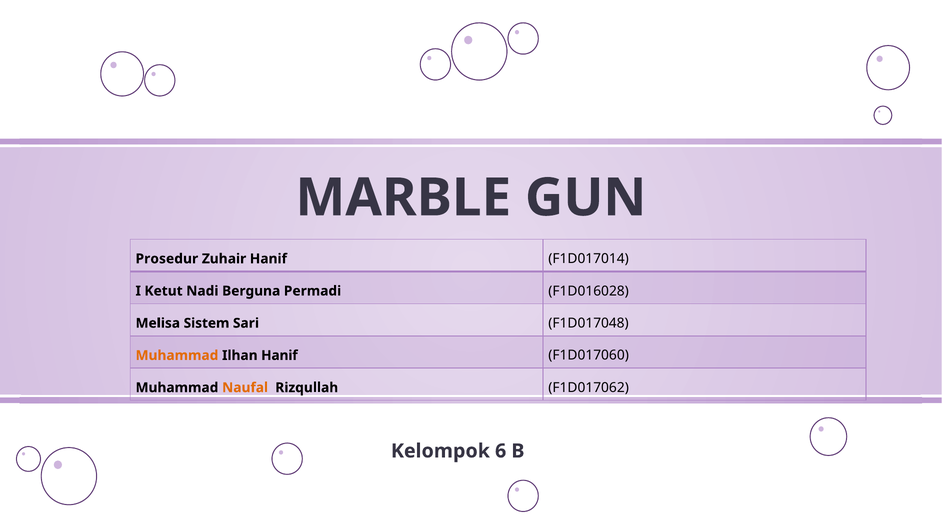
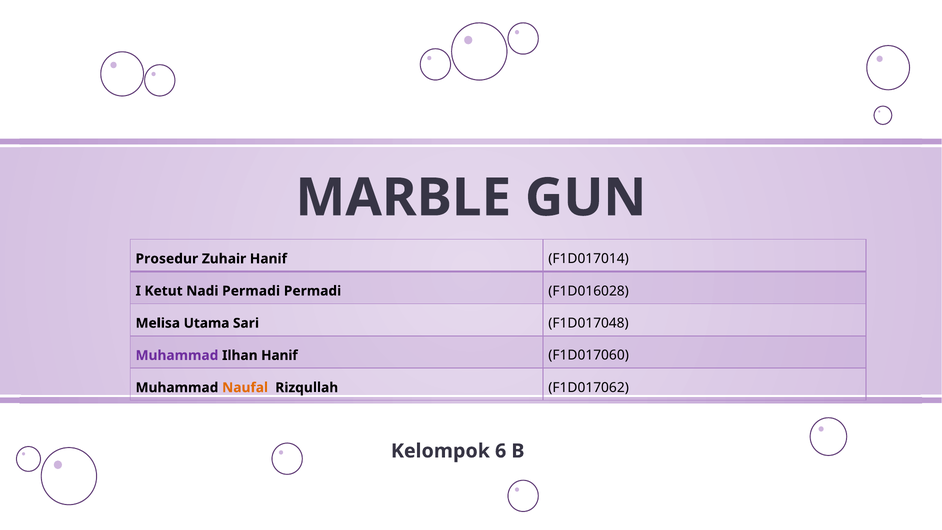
Nadi Berguna: Berguna -> Permadi (251, 291)
Sistem: Sistem -> Utama (207, 323)
Muhammad colour: orange -> purple (177, 355)
